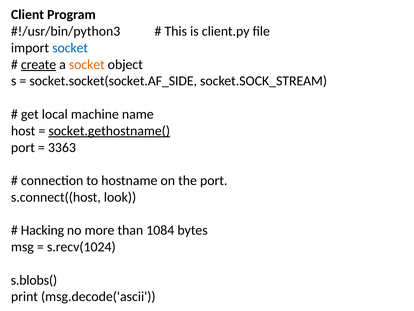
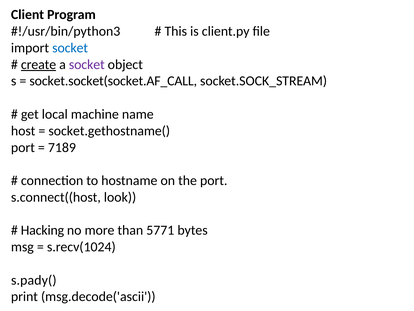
socket colour: orange -> purple (87, 64)
socket.socket(socket.AF_SIDE: socket.socket(socket.AF_SIDE -> socket.socket(socket.AF_CALL (113, 81)
socket.gethostname( underline: present -> none (109, 131)
3363: 3363 -> 7189 (62, 147)
1084: 1084 -> 5771 (160, 230)
s.blobs(: s.blobs( -> s.pady( (34, 280)
